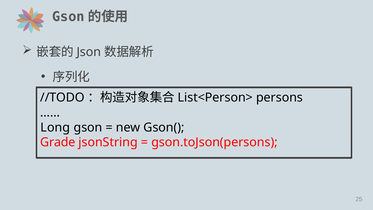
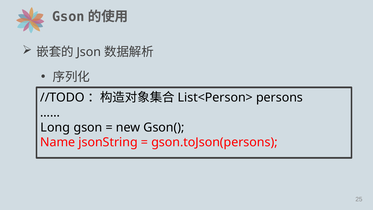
Grade: Grade -> Name (58, 142)
